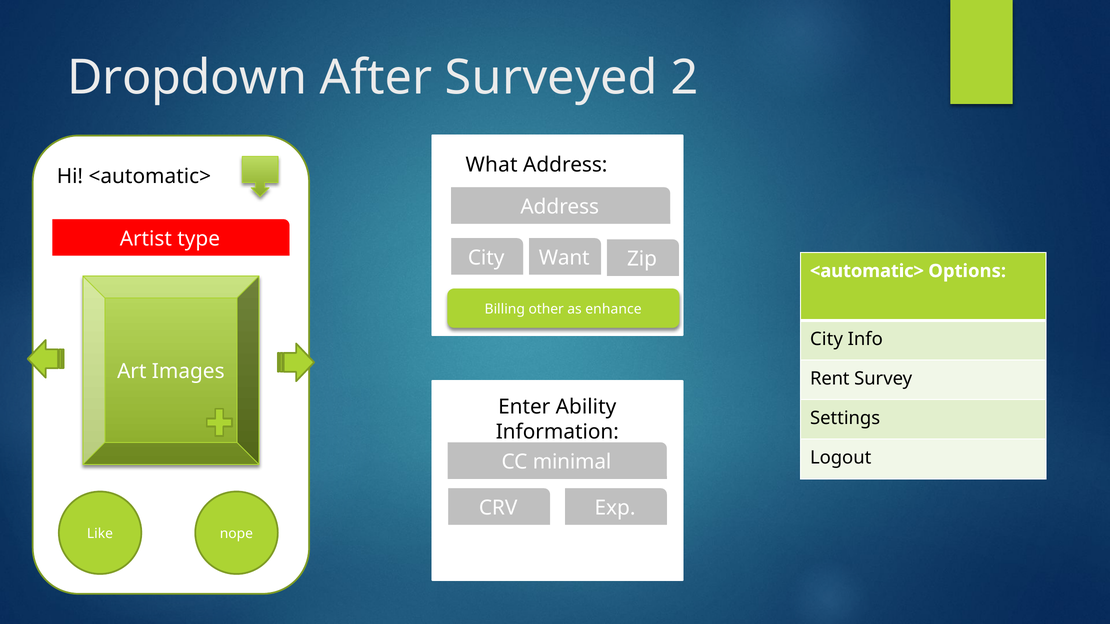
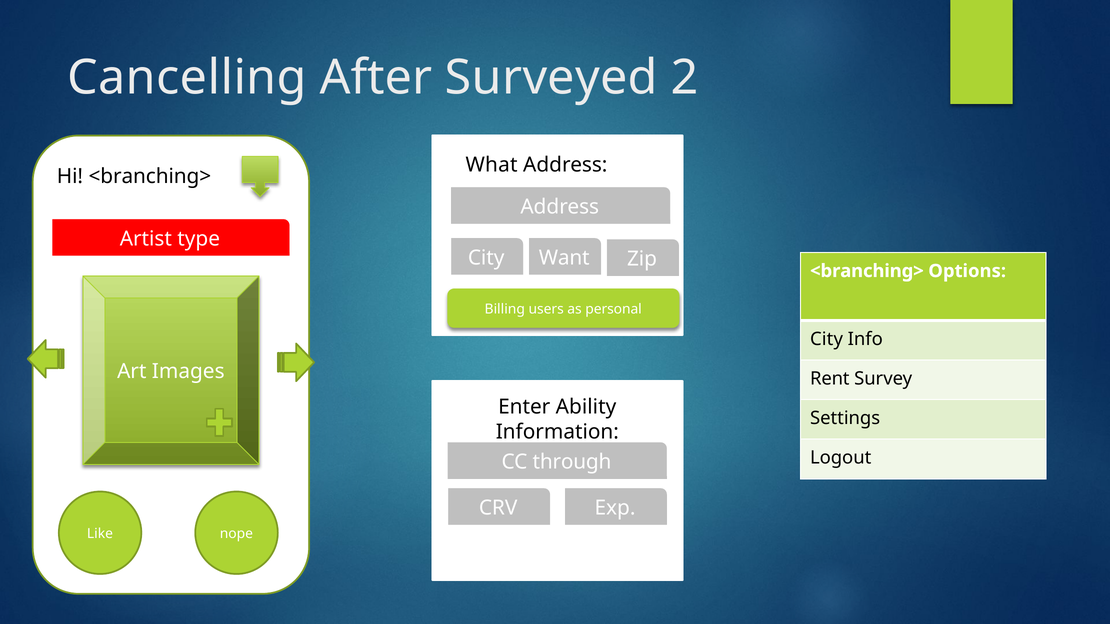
Dropdown: Dropdown -> Cancelling (187, 78)
Hi <automatic>: <automatic> -> <branching> (150, 177)
<automatic>: <automatic> -> <branching> (867, 271)
other: other -> users (546, 309)
enhance: enhance -> personal (614, 309)
minimal: minimal -> through (572, 462)
